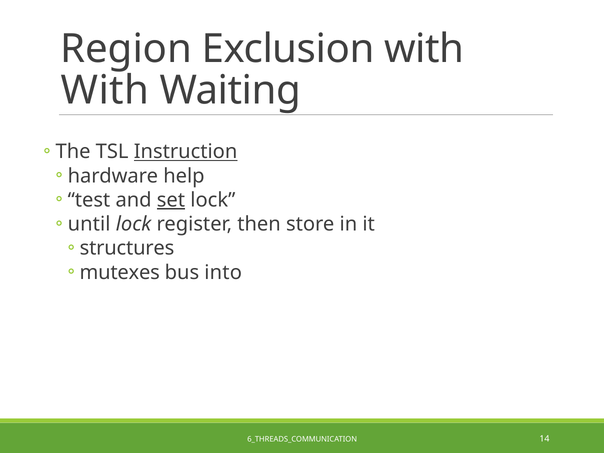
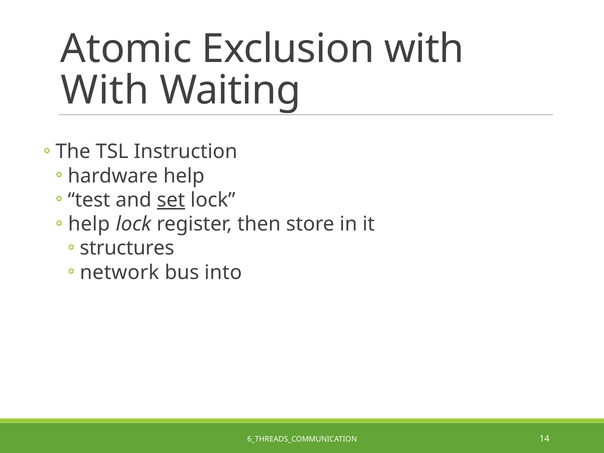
Region: Region -> Atomic (126, 49)
Instruction underline: present -> none (186, 152)
until: until -> help (89, 224)
mutexes: mutexes -> network (119, 273)
